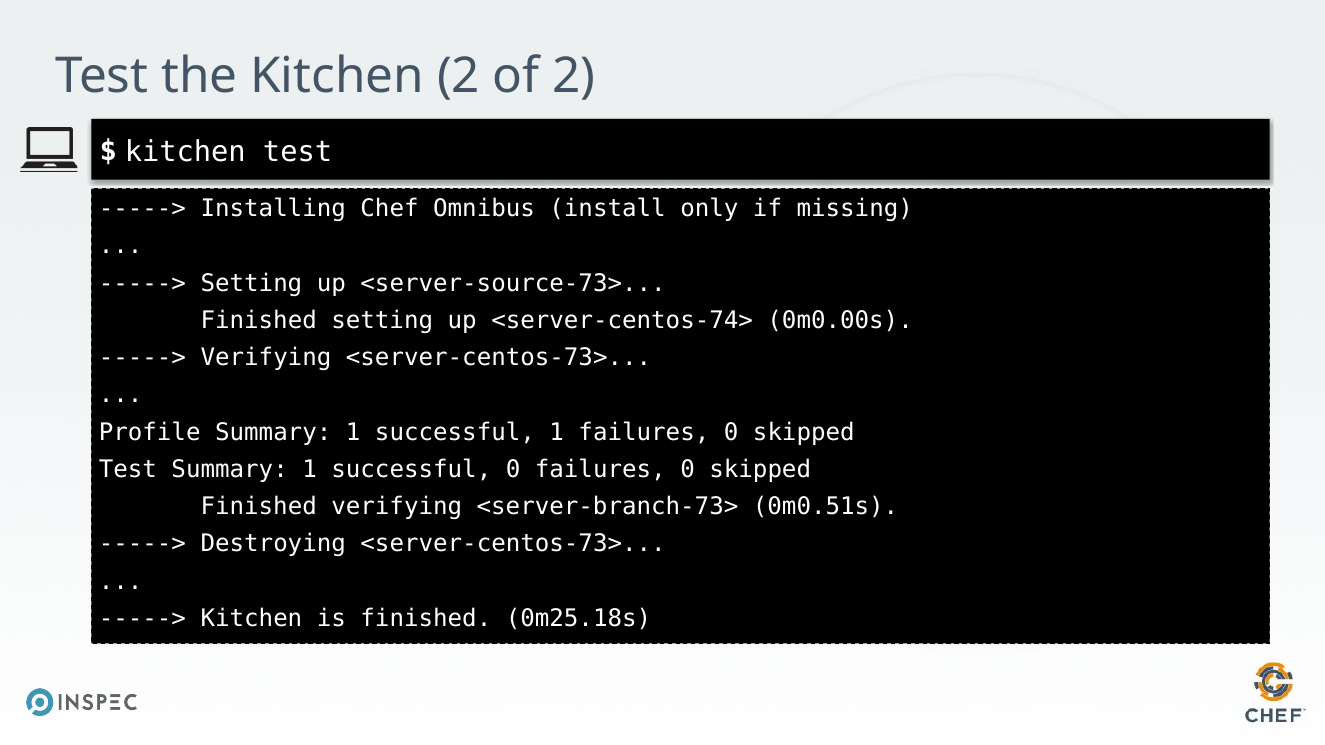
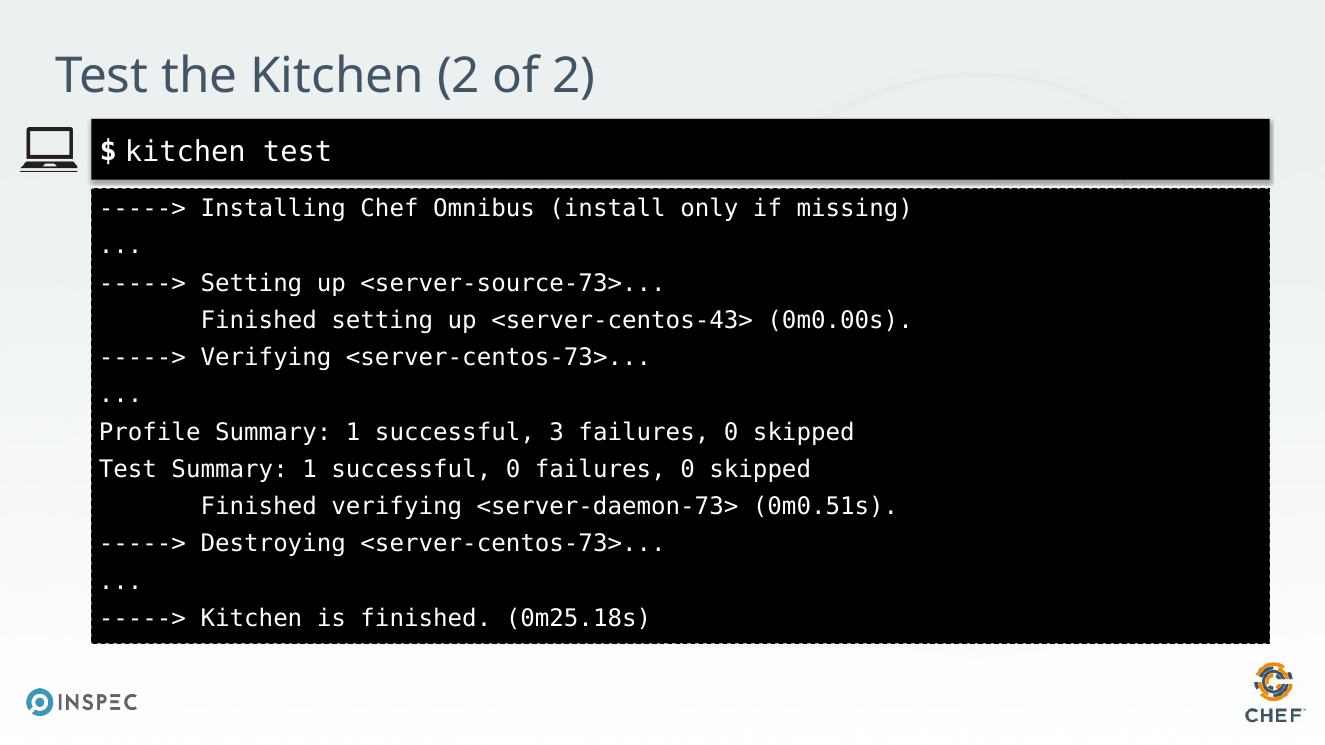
<server-centos-74>: <server-centos-74> -> <server-centos-43> (622, 320)
successful 1: 1 -> 3 (557, 432)
<server-branch-73>: <server-branch-73> -> <server-daemon-73> (608, 507)
